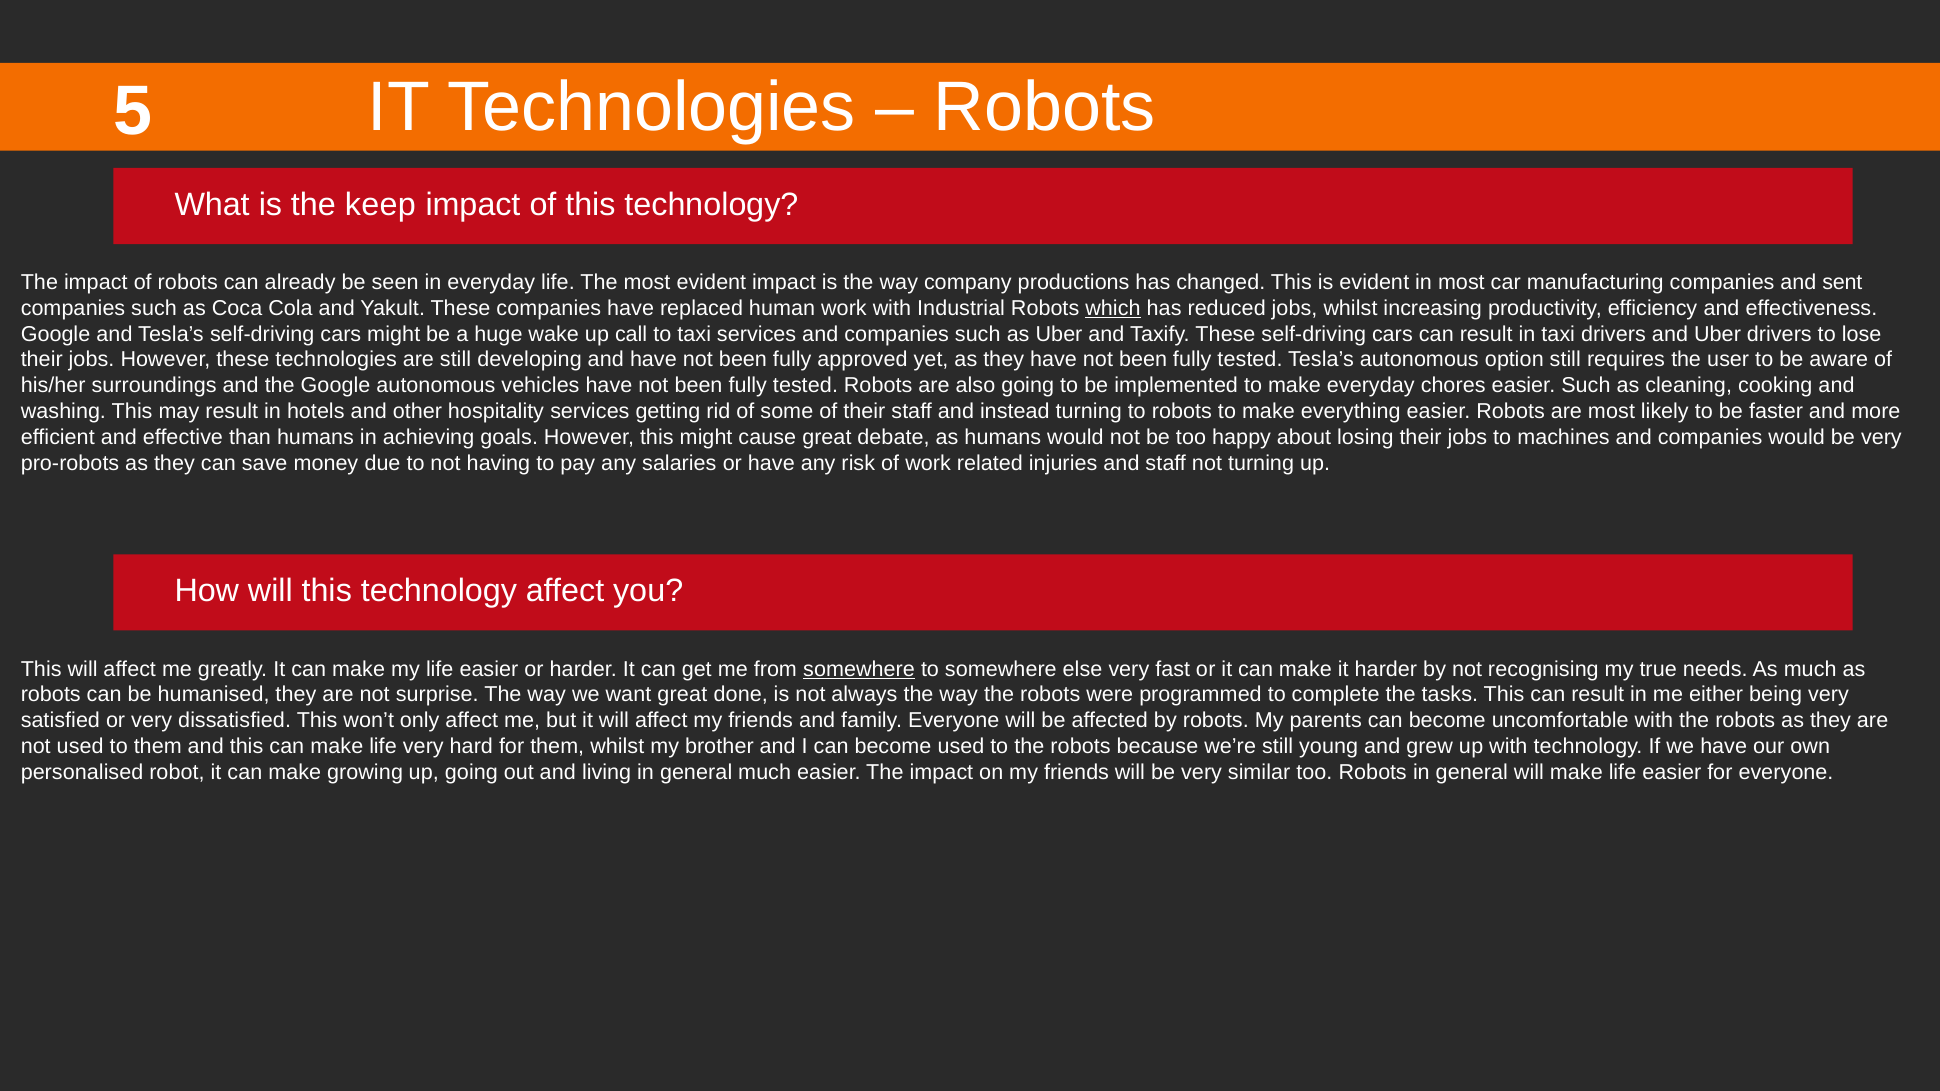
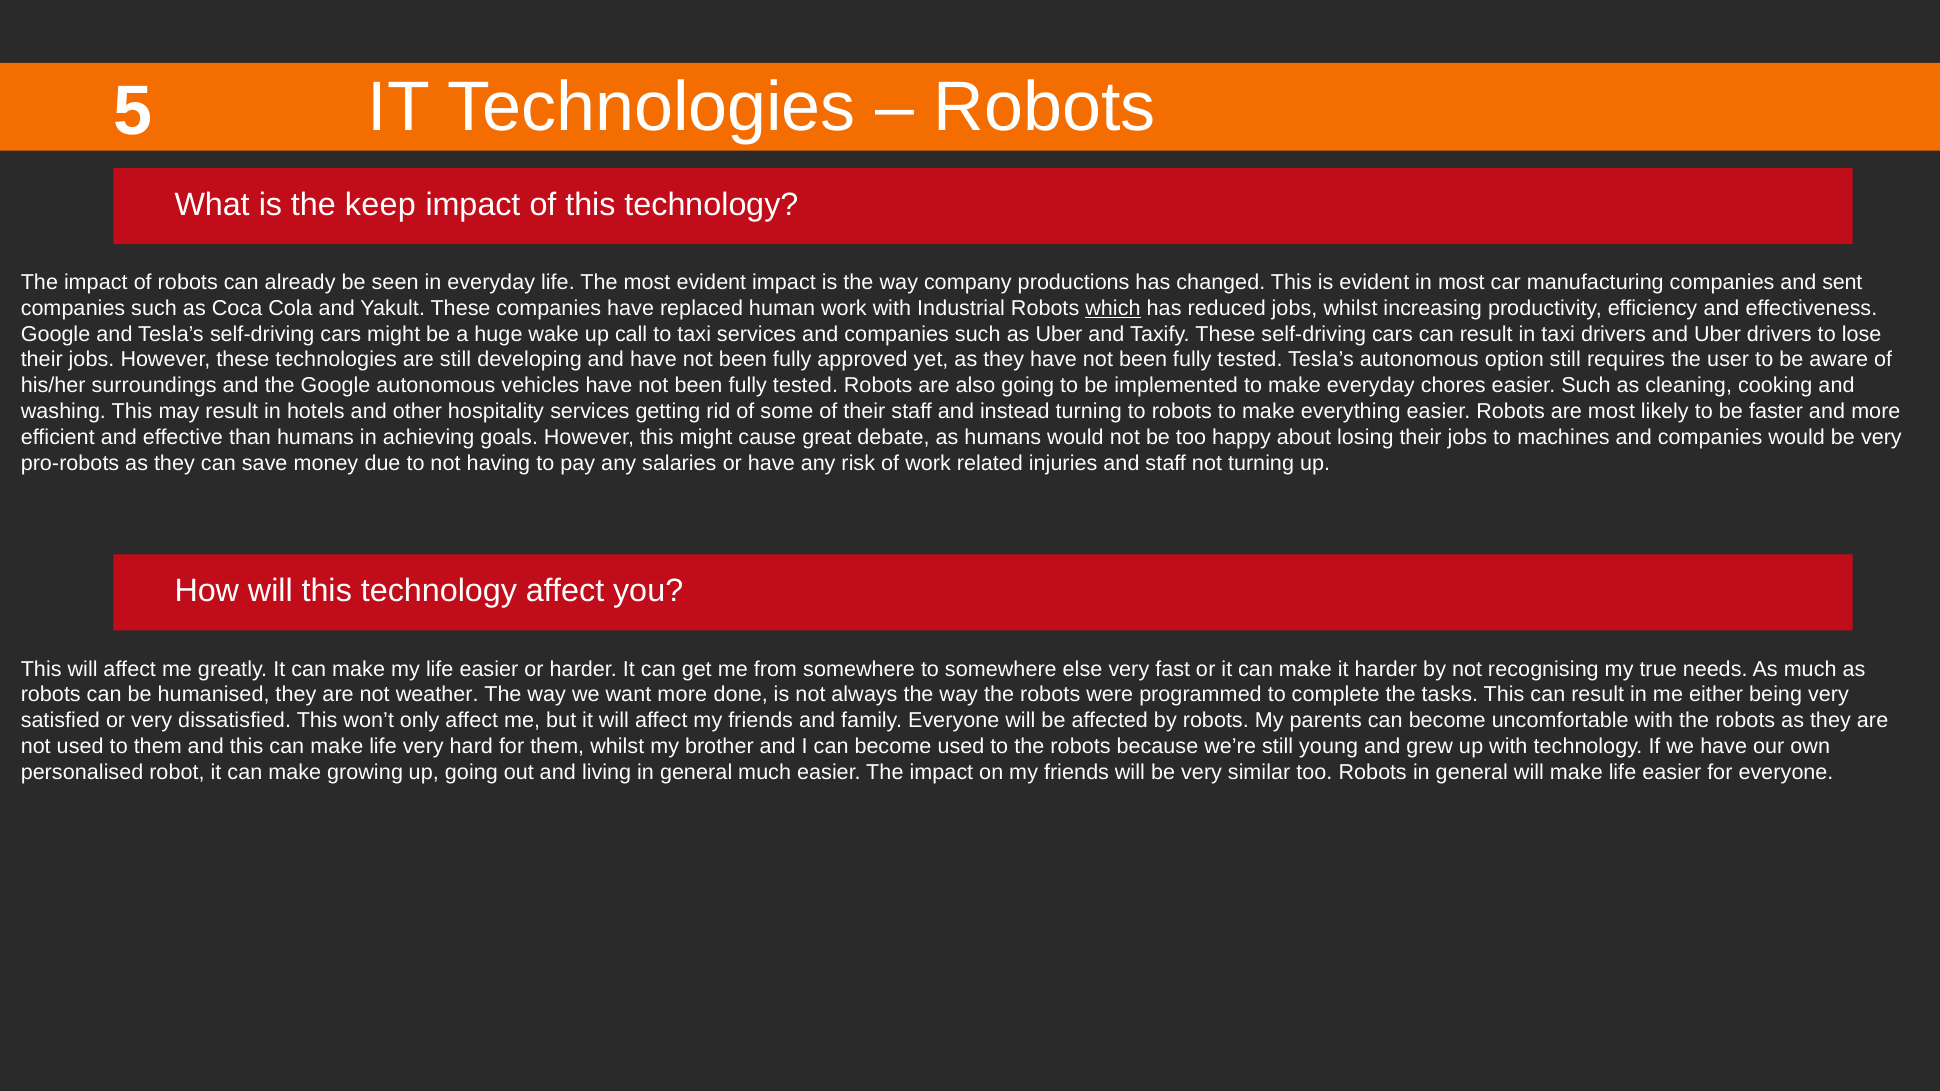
somewhere underline: present -> none (859, 669)
surprise: surprise -> weather (437, 695)
want great: great -> more (682, 695)
